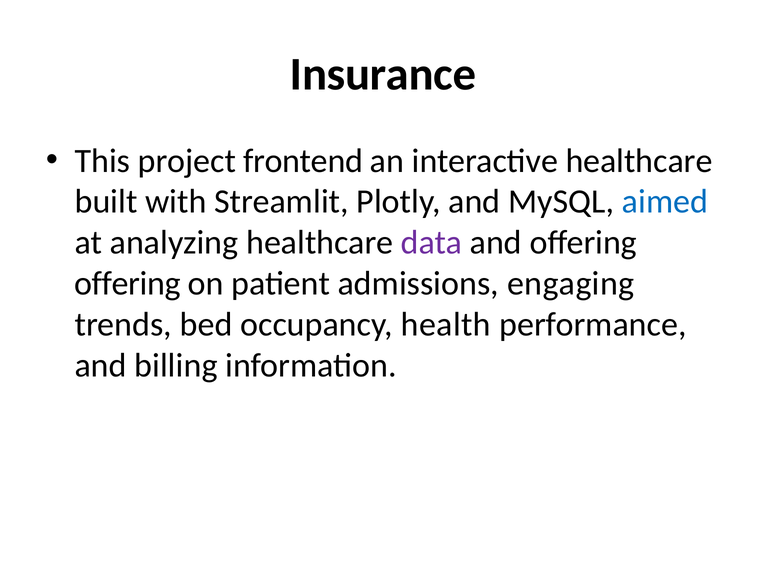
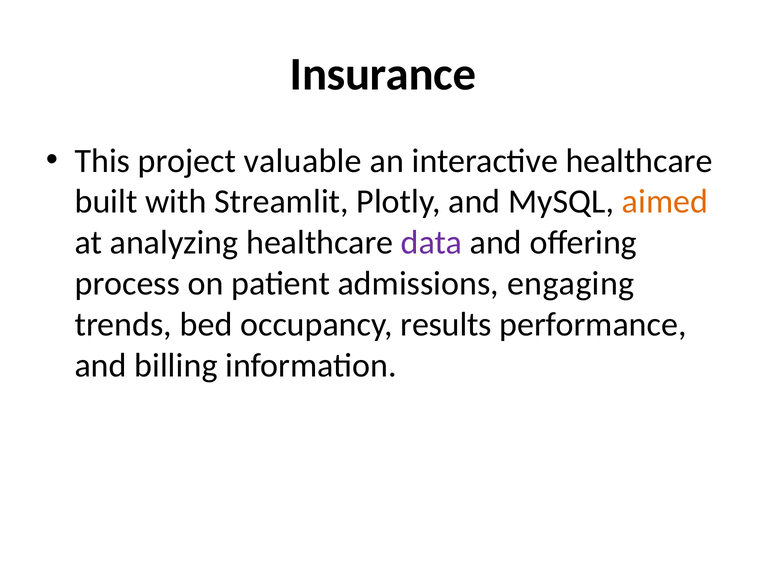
frontend: frontend -> valuable (303, 161)
aimed colour: blue -> orange (665, 202)
offering: offering -> process (127, 283)
health: health -> results (446, 324)
